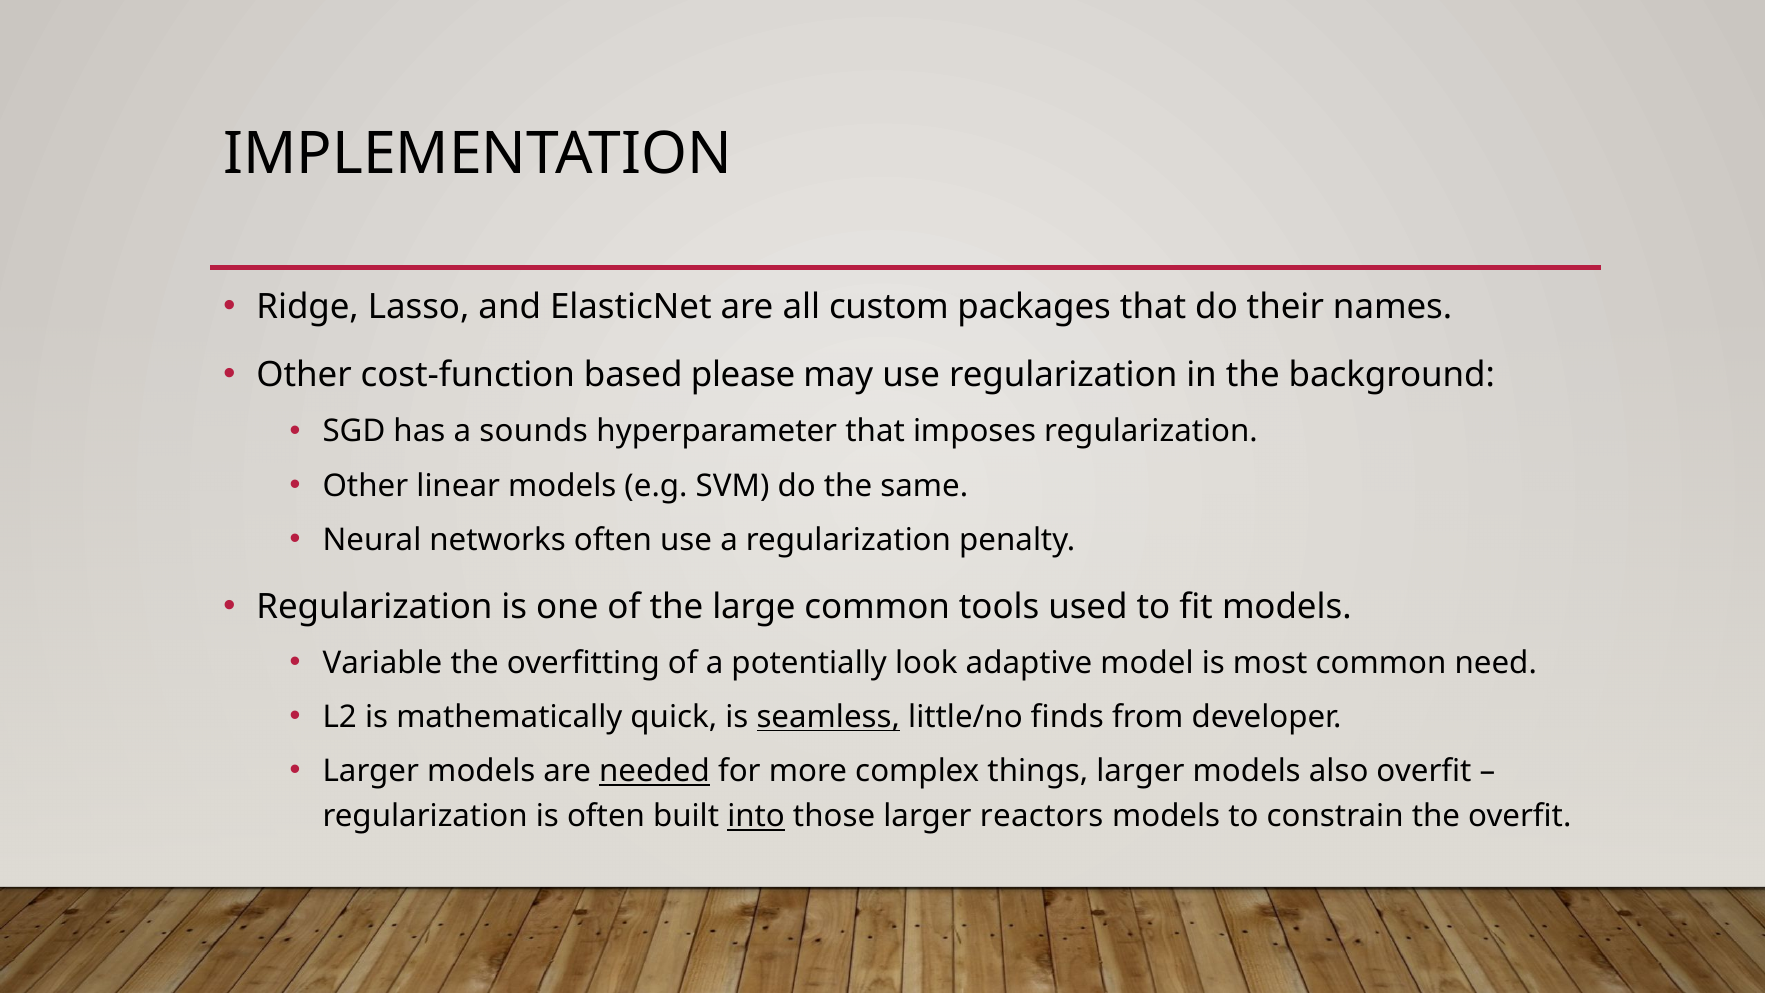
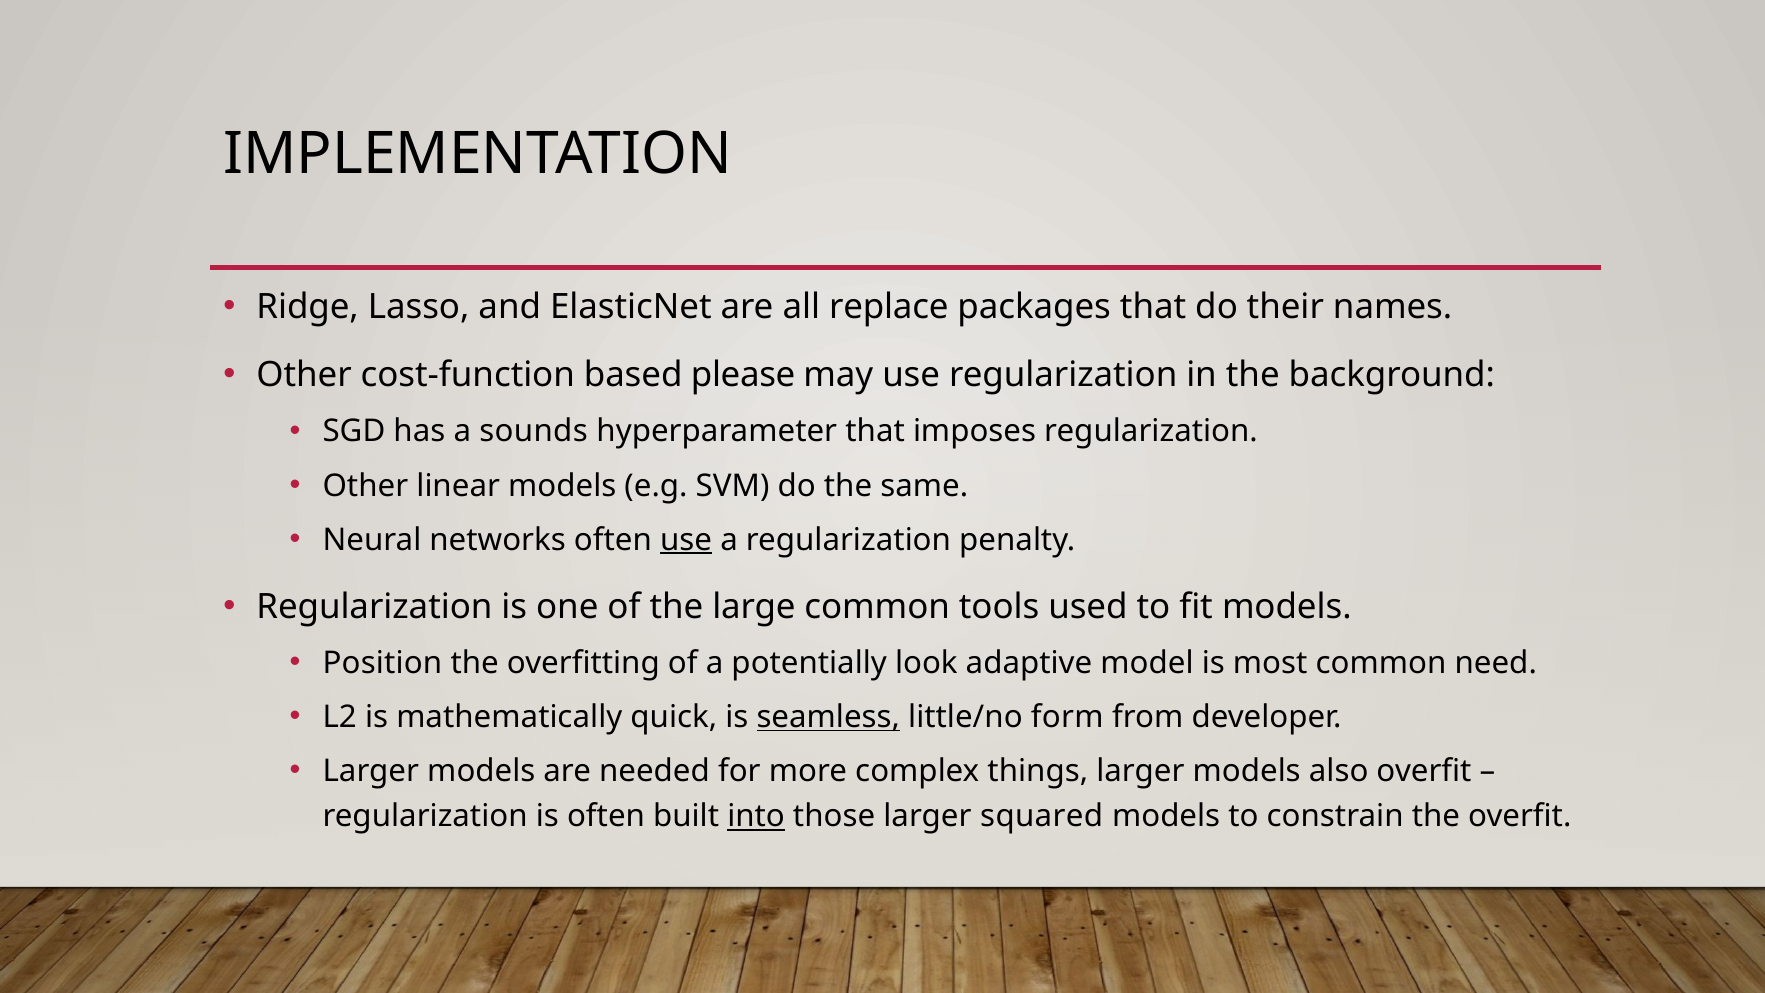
custom: custom -> replace (889, 307)
use underline: none -> present (686, 540)
Variable: Variable -> Position (382, 663)
finds: finds -> form (1067, 717)
needed underline: present -> none (654, 771)
reactors: reactors -> squared (1042, 816)
